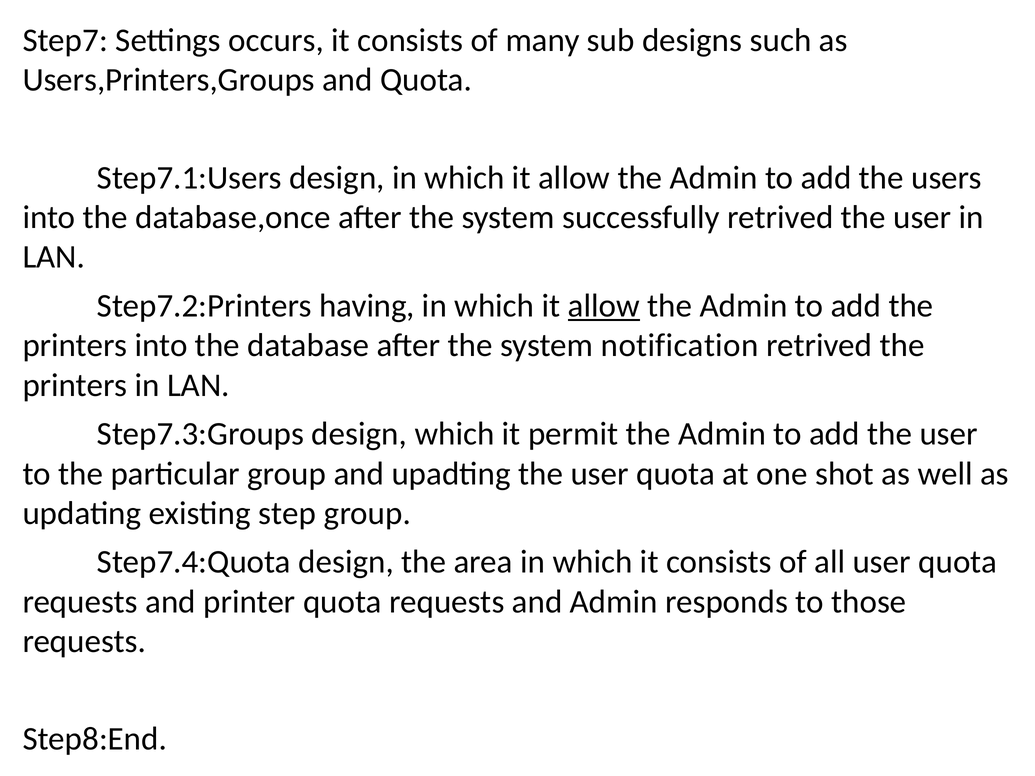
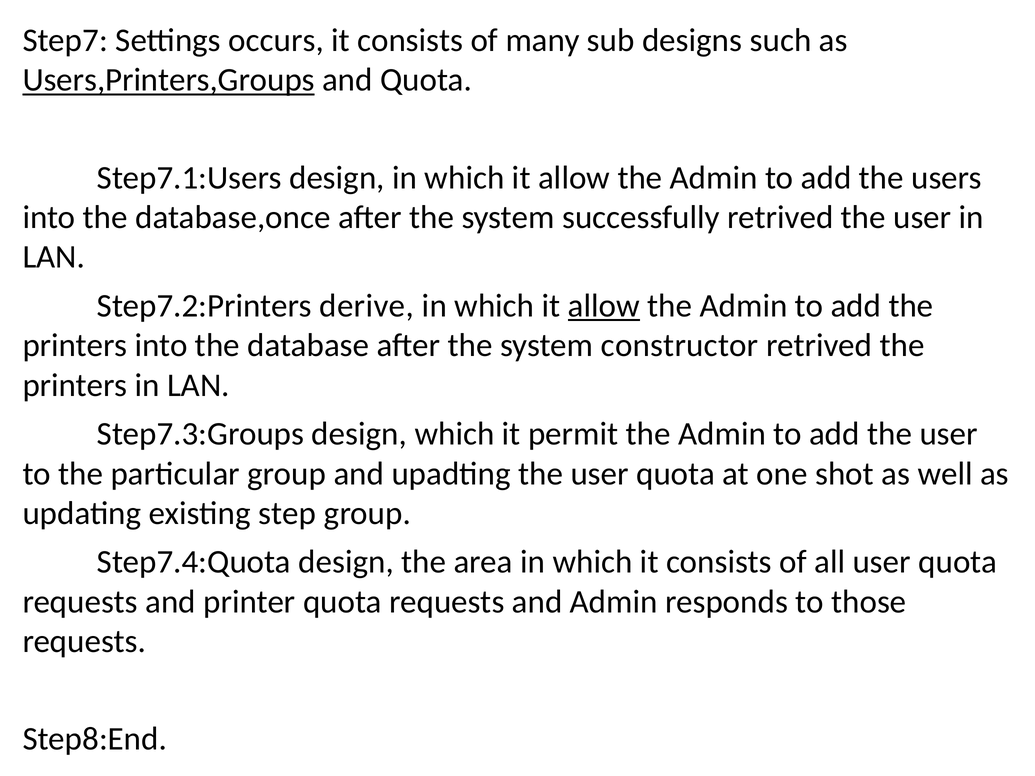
Users,Printers,Groups underline: none -> present (169, 80)
having: having -> derive (367, 306)
notification: notification -> constructor (680, 346)
